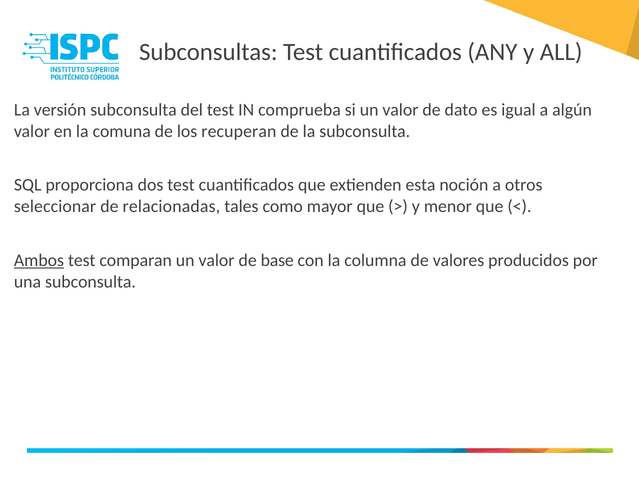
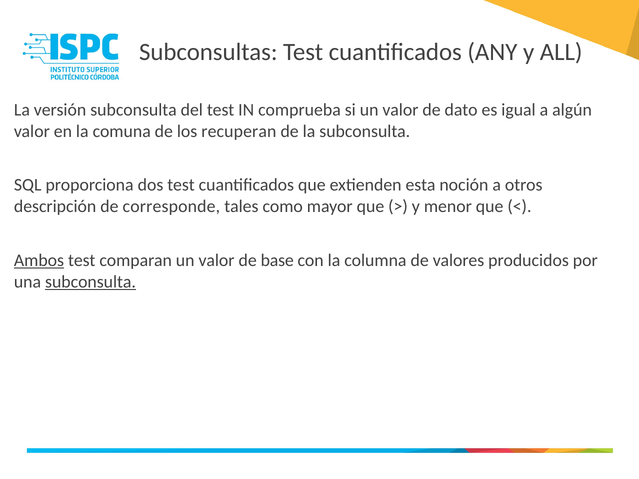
seleccionar: seleccionar -> descripción (55, 207)
relacionadas: relacionadas -> corresponde (171, 207)
subconsulta underline: none -> present (91, 282)
